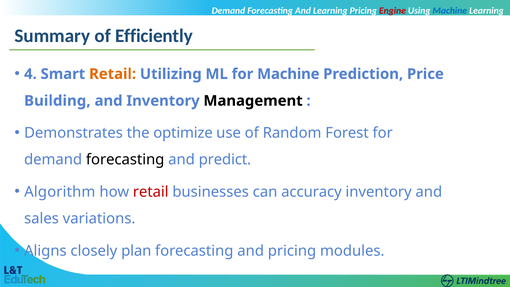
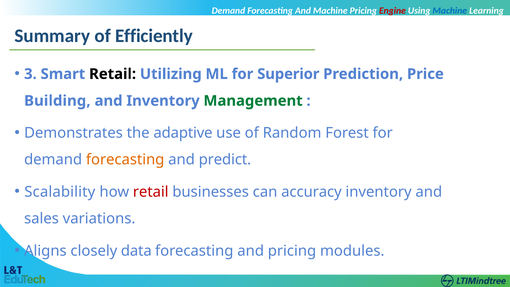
And Learning: Learning -> Machine (330, 11)
4: 4 -> 3 (30, 74)
Retail colour: orange -> black (113, 74)
for Machine: Machine -> Superior (288, 74)
Management colour: black -> green (253, 101)
optimize: optimize -> adaptive (183, 133)
forecasting colour: black -> orange (125, 160)
Algorithm: Algorithm -> Scalability (60, 192)
plan: plan -> data (136, 251)
